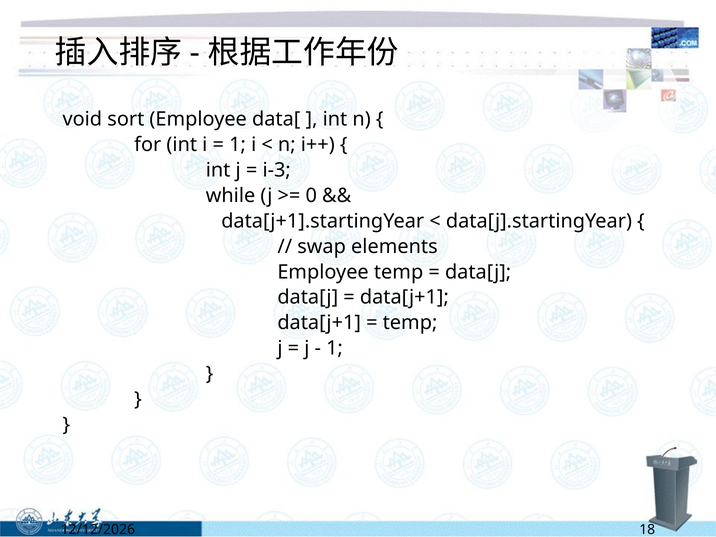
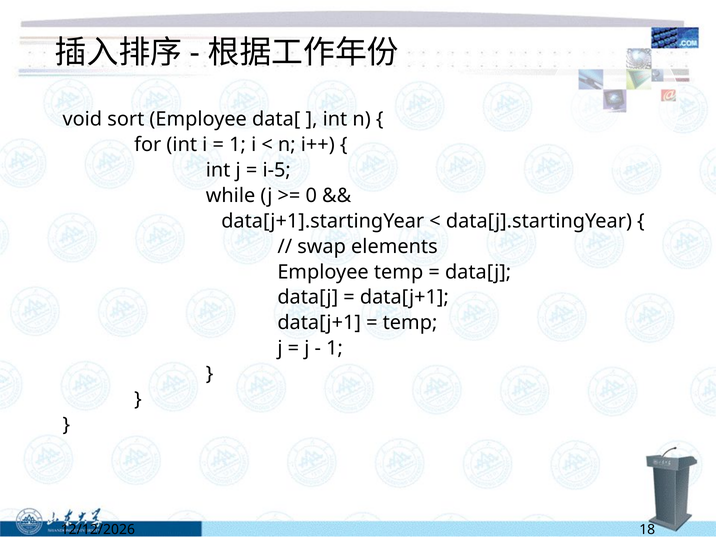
i-3: i-3 -> i-5 (277, 170)
